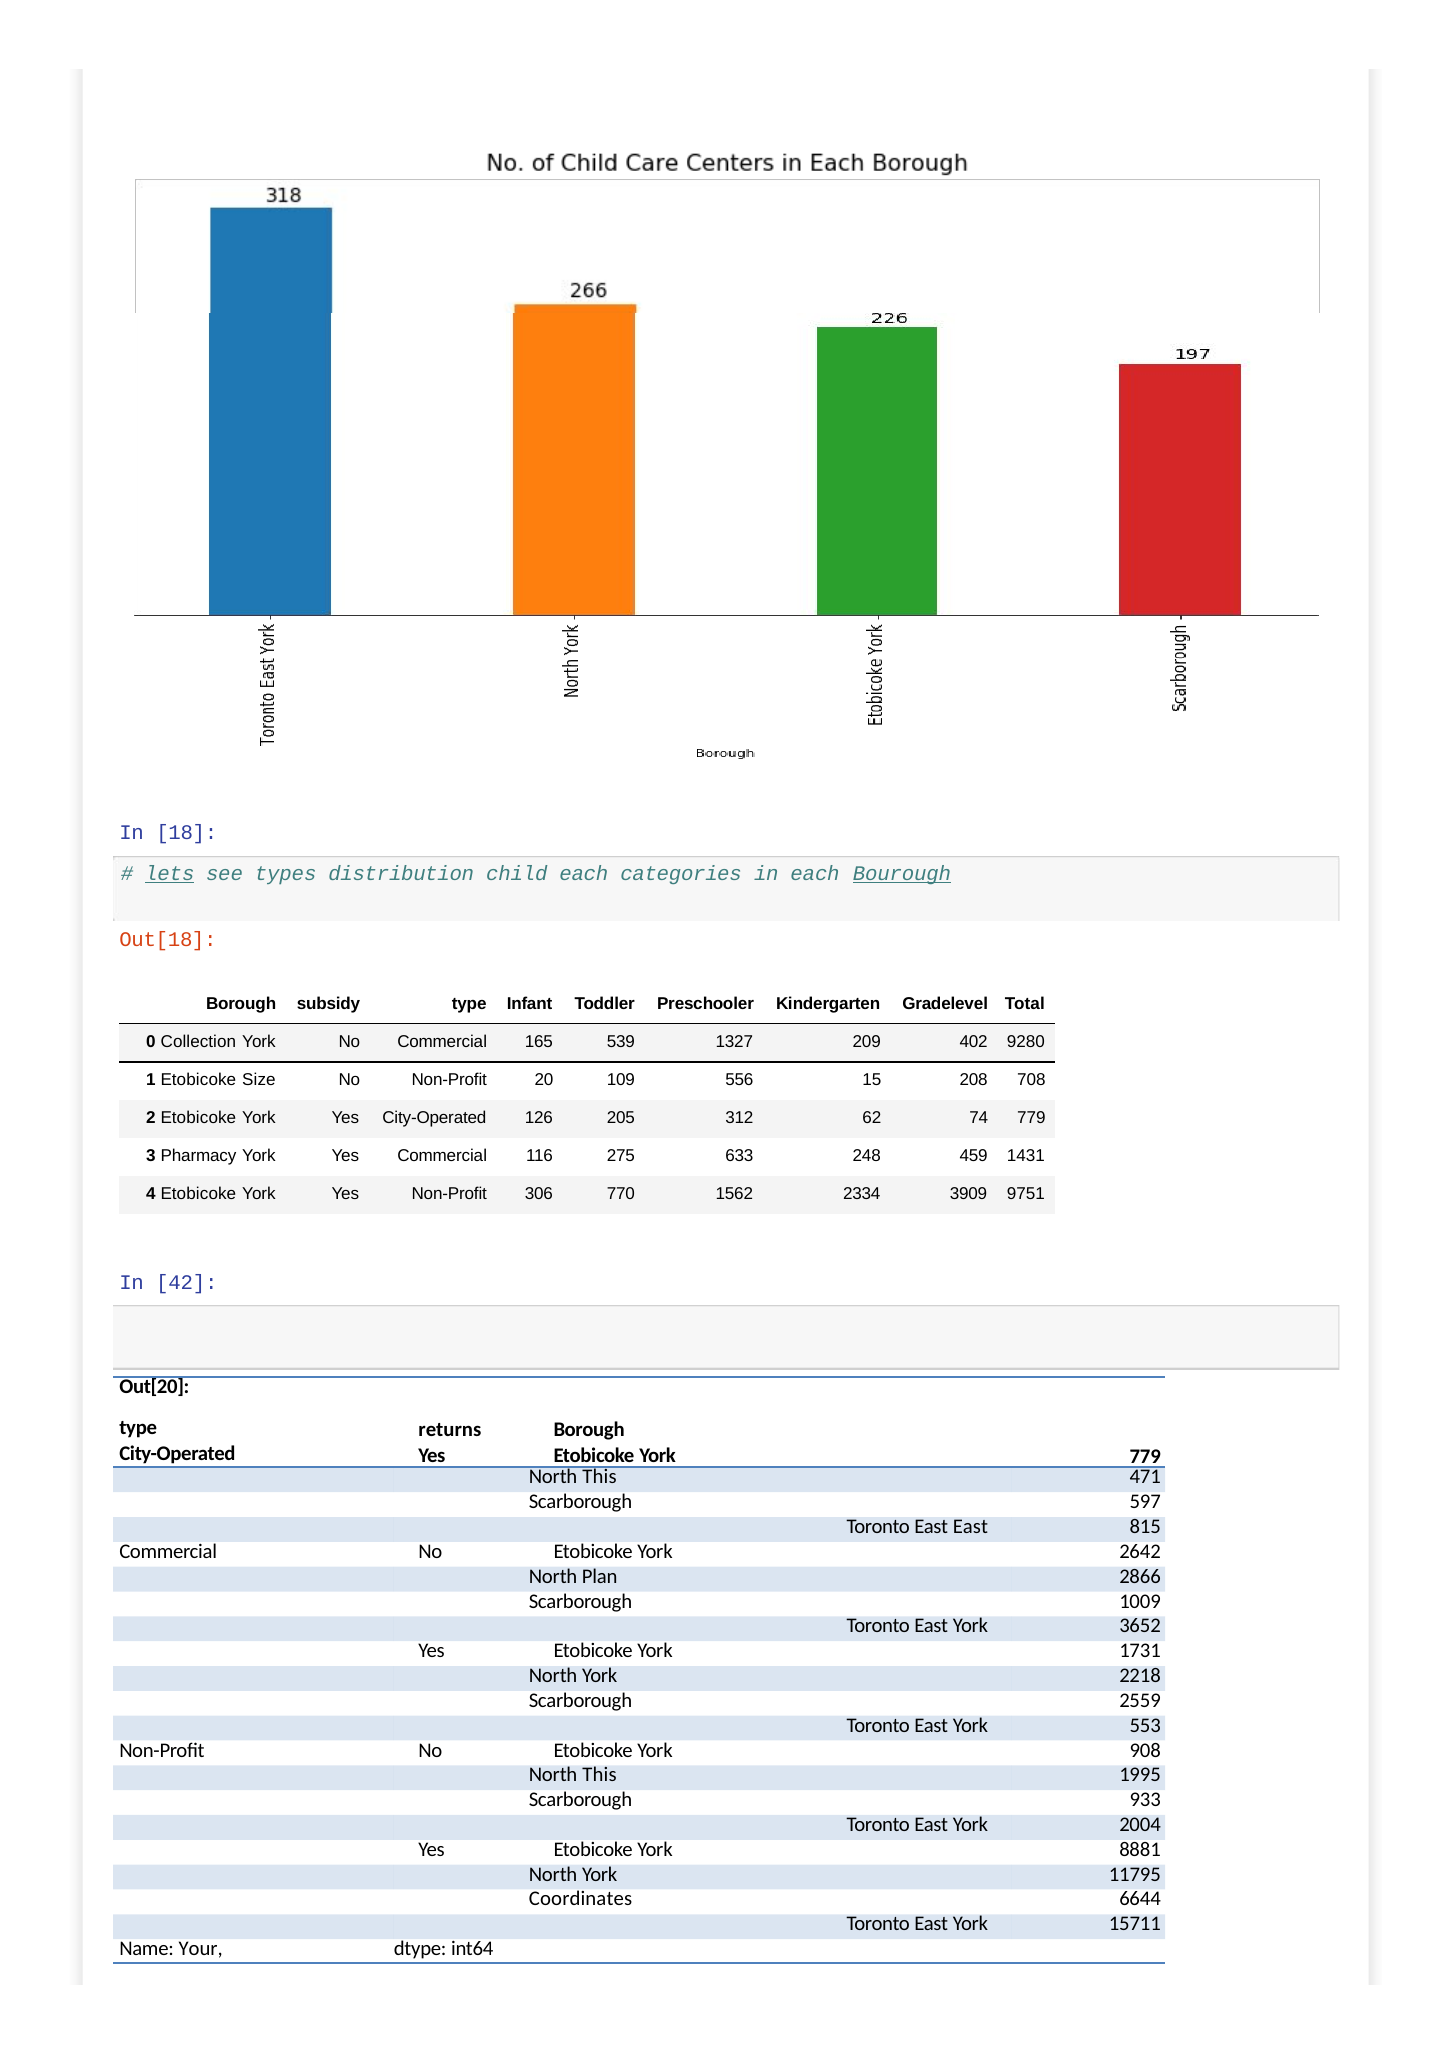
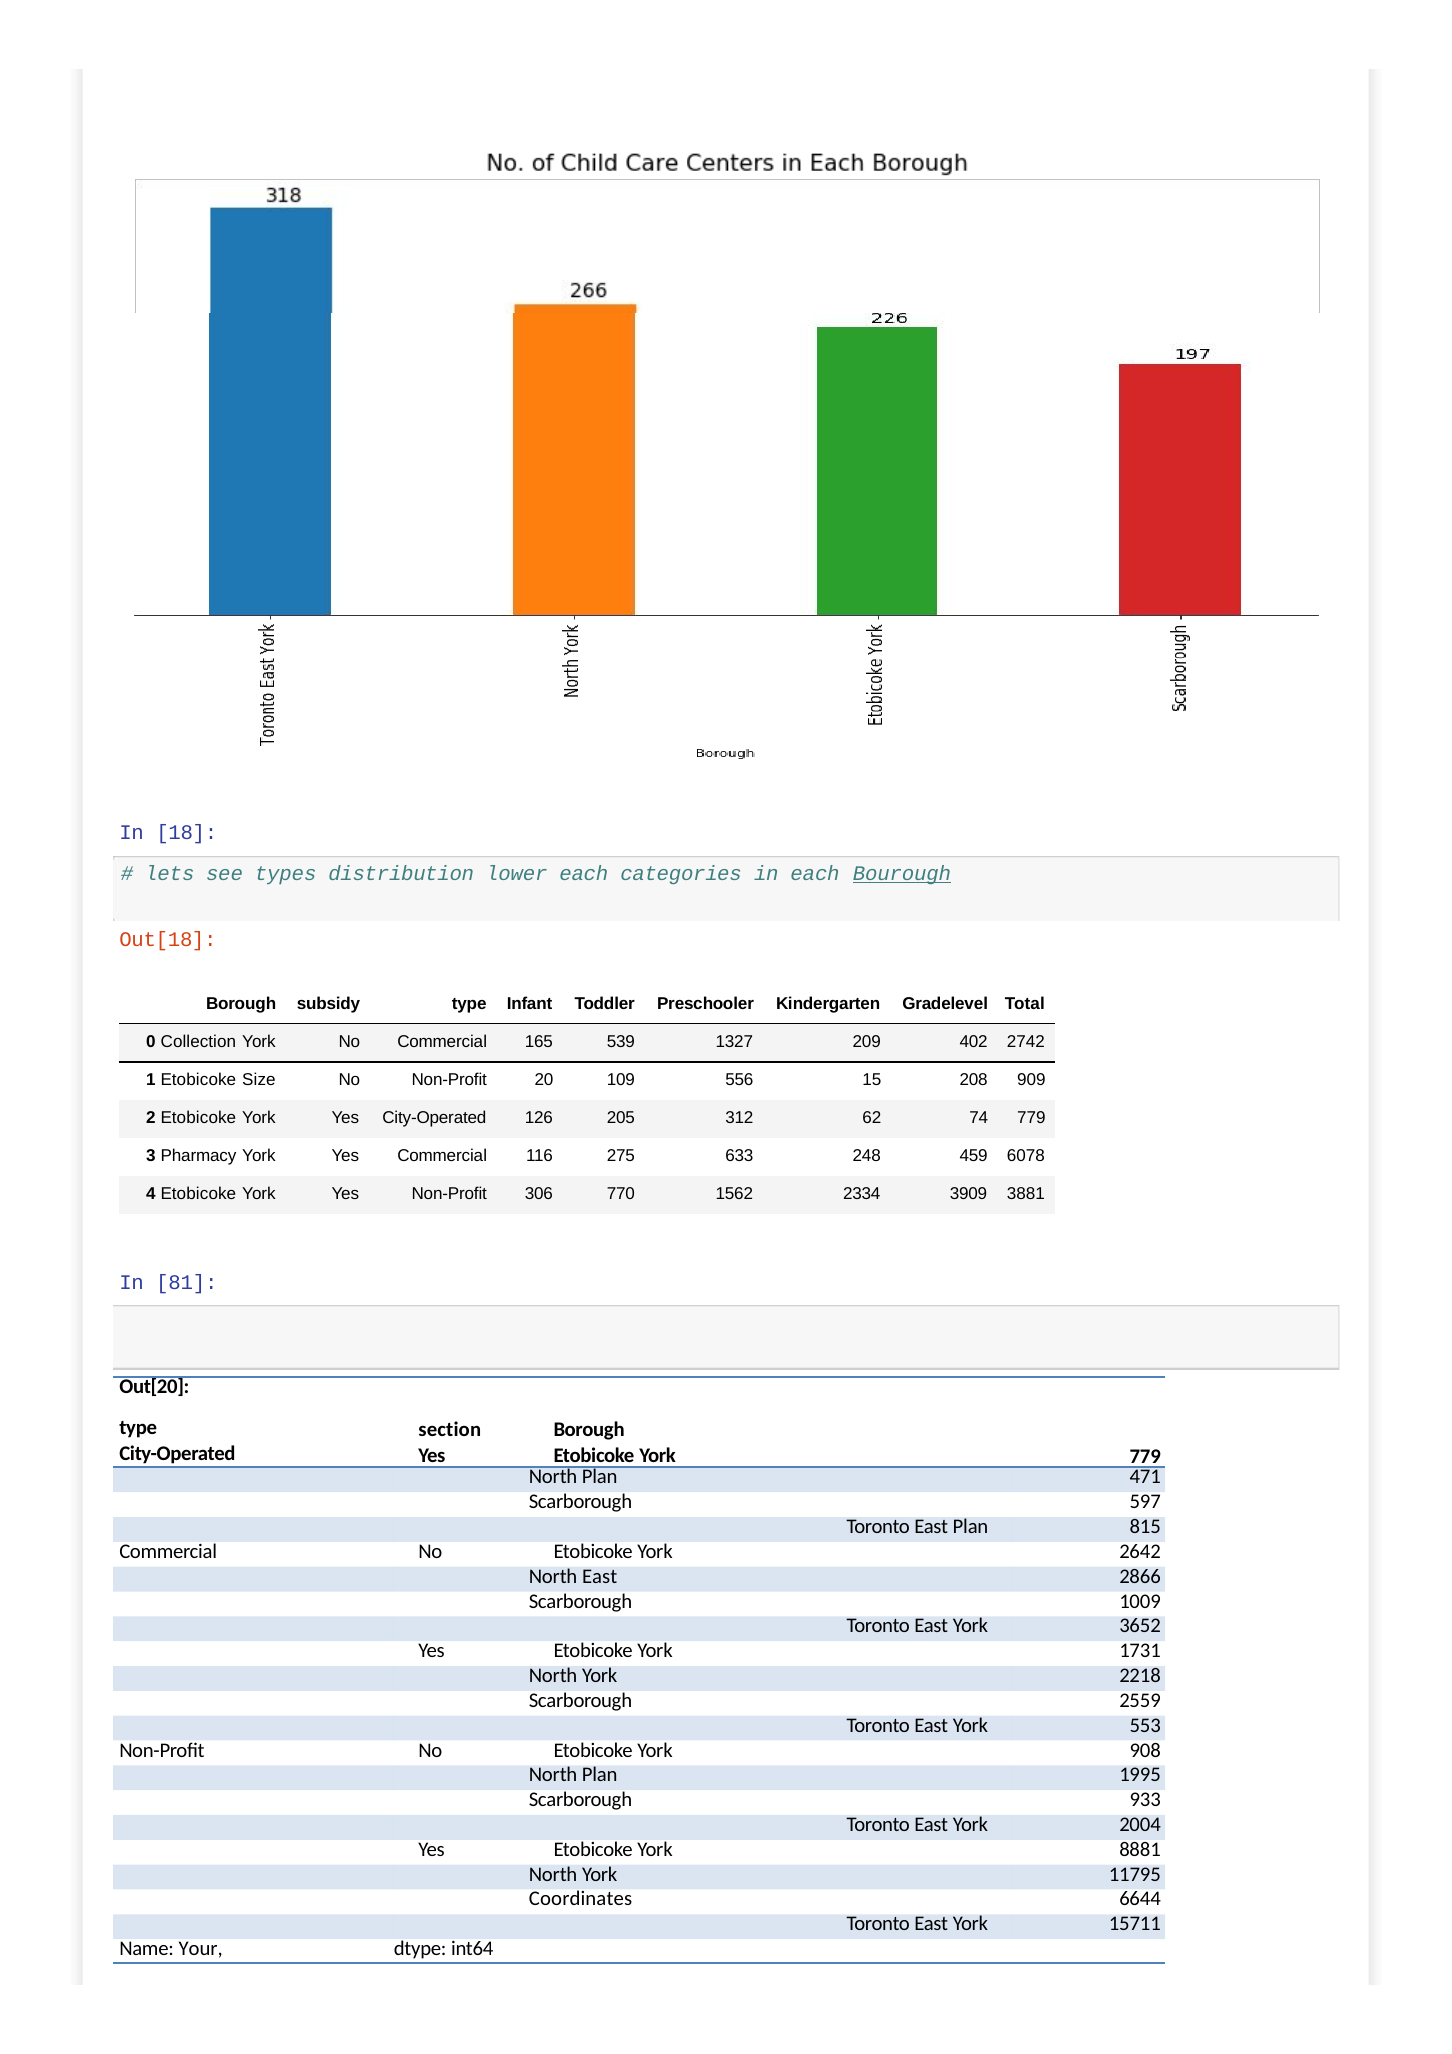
lets underline: present -> none (170, 874)
child: child -> lower (517, 874)
9280: 9280 -> 2742 (1026, 1042)
708: 708 -> 909 (1031, 1080)
1431: 1431 -> 6078 (1026, 1156)
9751: 9751 -> 3881 (1026, 1194)
42: 42 -> 81 (187, 1283)
returns: returns -> section (450, 1431)
This: This -> Plan (600, 1478)
East East: East -> Plan (971, 1527)
North Plan: Plan -> East (600, 1577)
This: This -> Plan (600, 1776)
